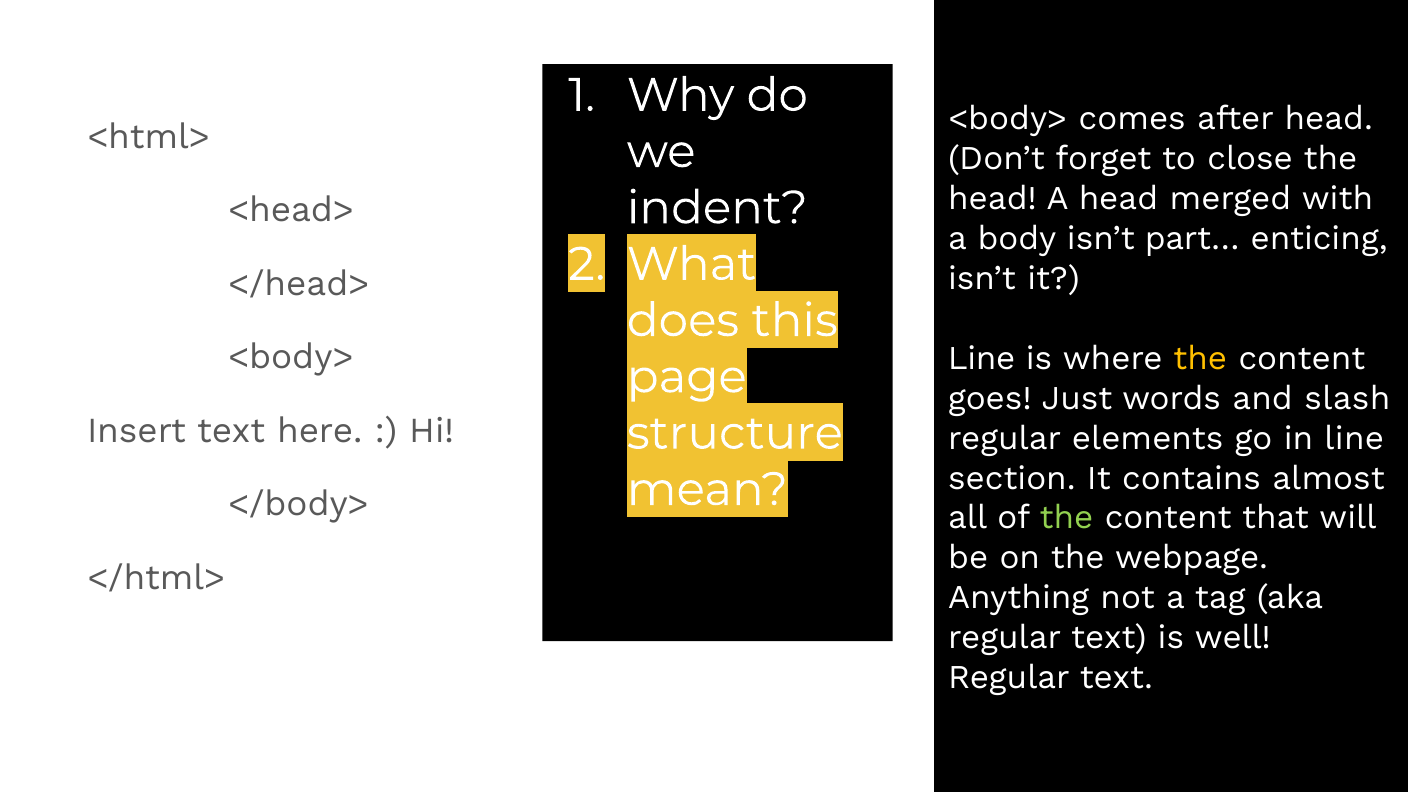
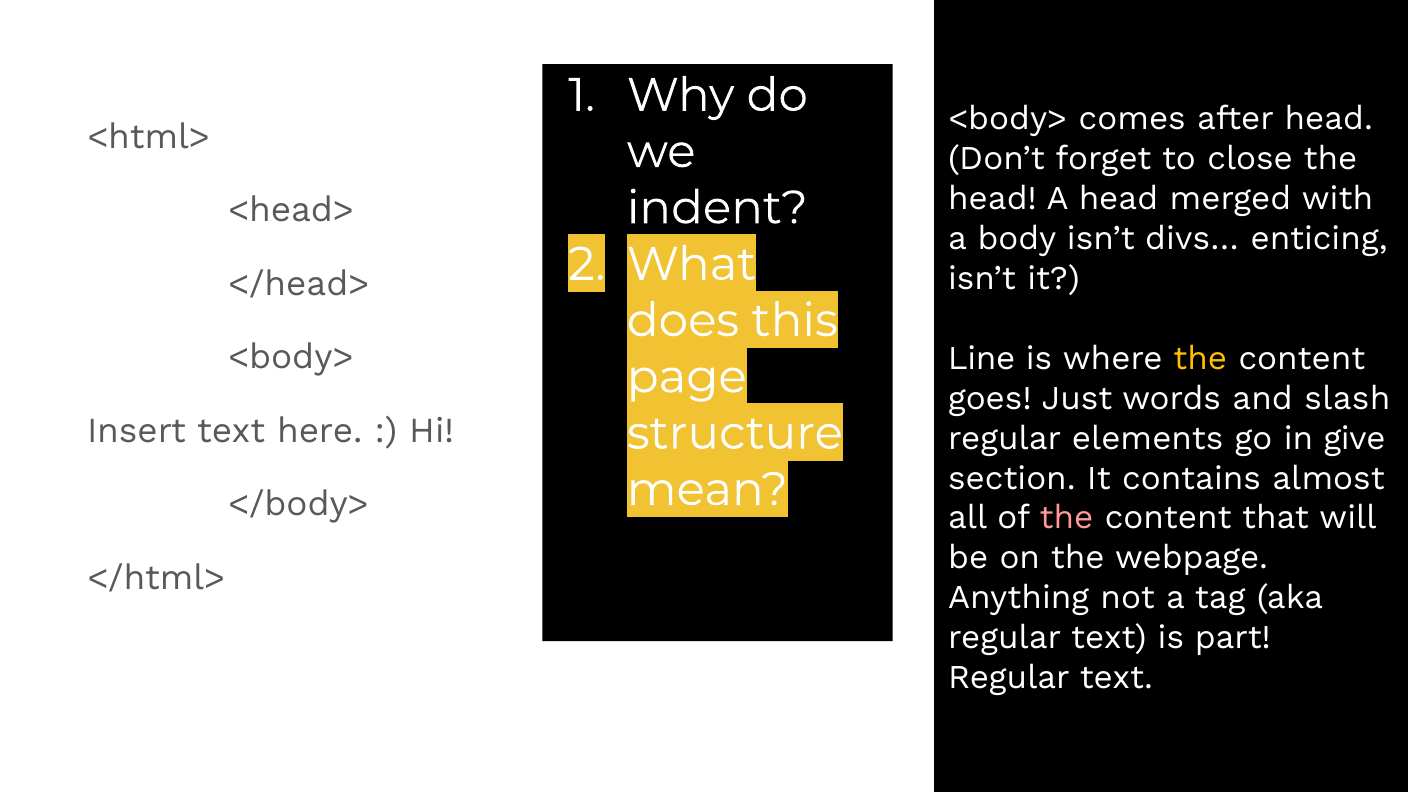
part…: part… -> divs… (1192, 239)
in line: line -> give (1355, 438)
the colour: light green -> pink (1067, 518)
well: well -> part (1233, 638)
